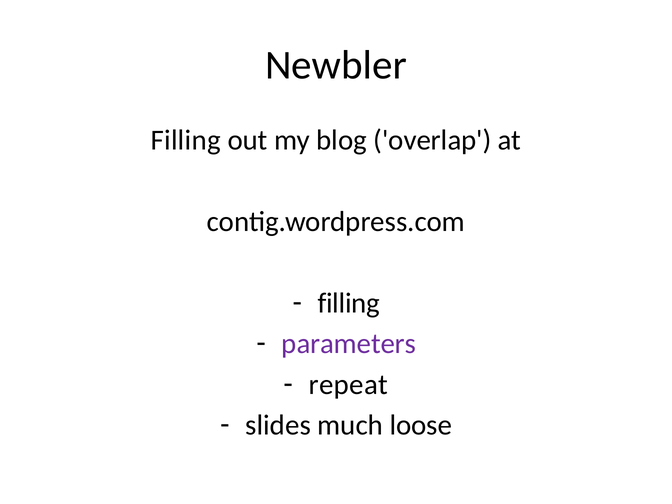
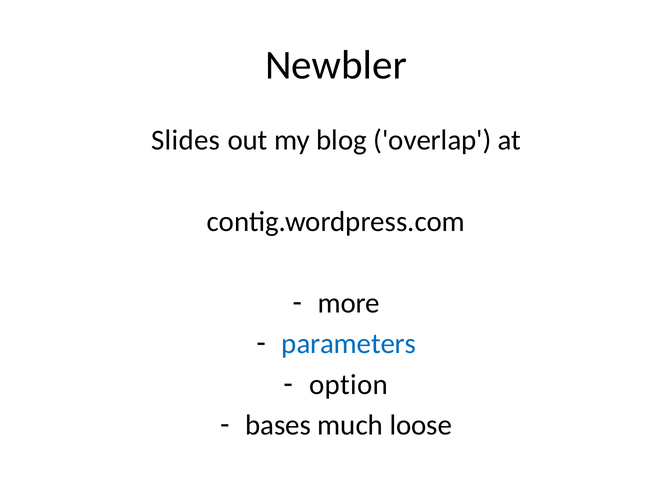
Filling: Filling -> Slides (186, 140)
filling: filling -> more (349, 303)
parameters colour: purple -> blue (349, 344)
repeat: repeat -> option (348, 385)
slides: slides -> bases (278, 425)
